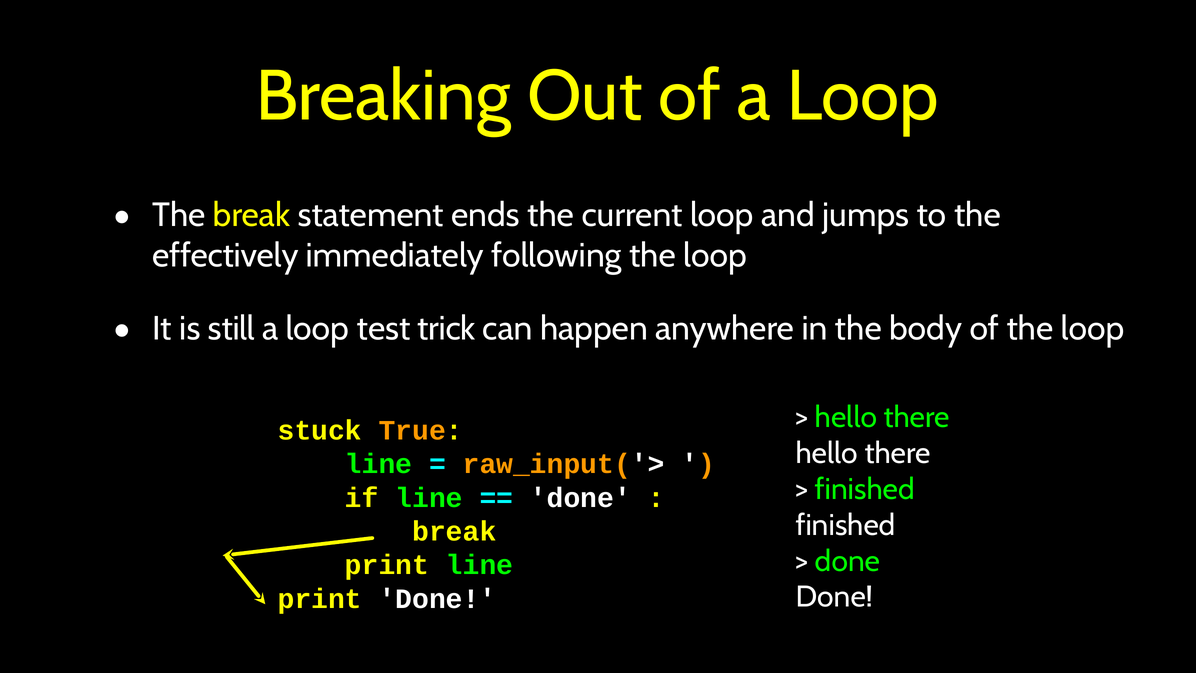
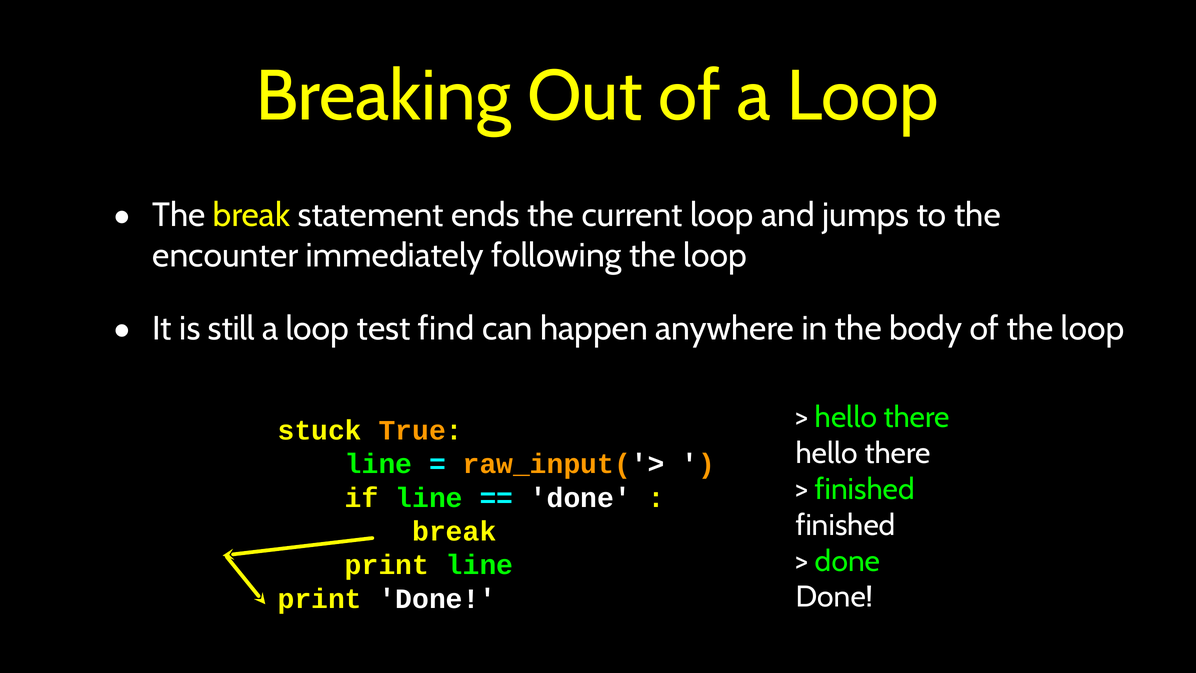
effectively: effectively -> encounter (225, 256)
trick: trick -> find (446, 329)
